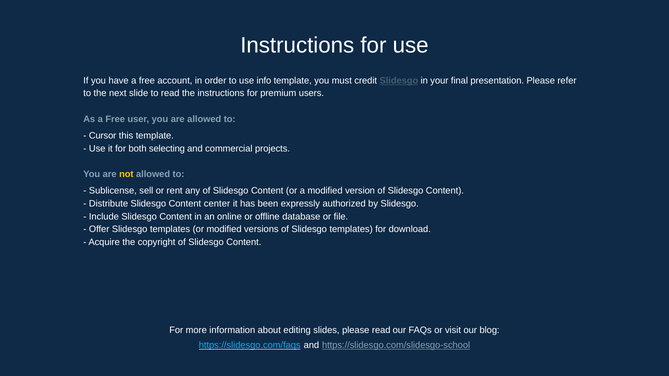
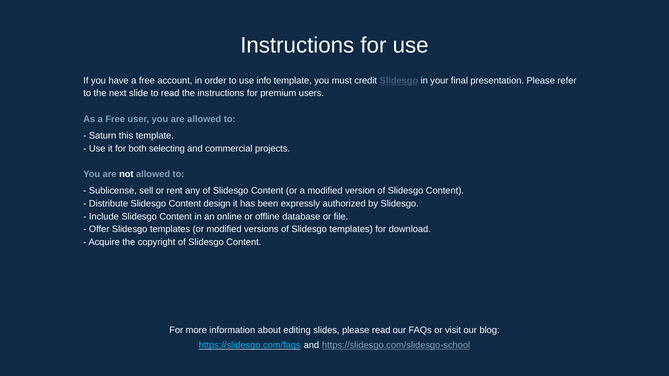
Cursor: Cursor -> Saturn (103, 136)
not colour: yellow -> white (126, 175)
center: center -> design (217, 204)
